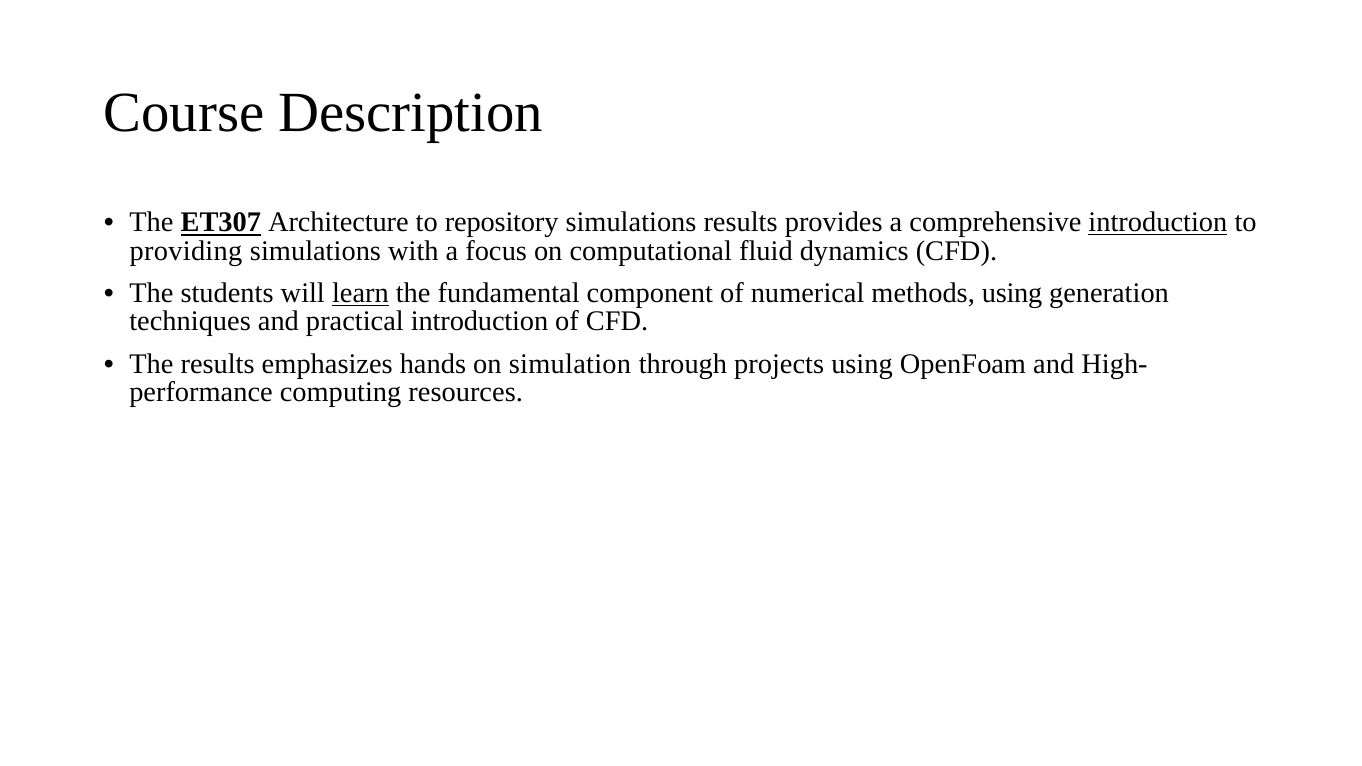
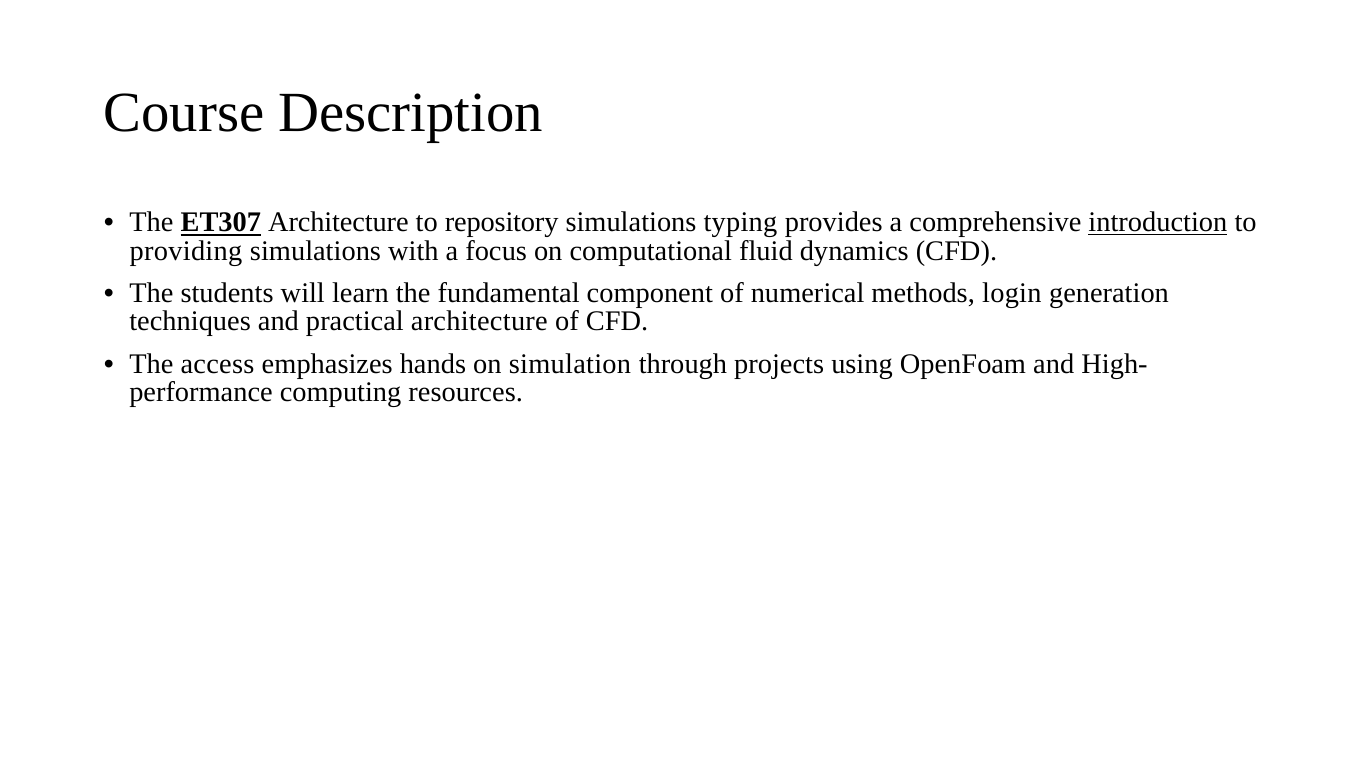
simulations results: results -> typing (740, 222)
learn underline: present -> none (360, 293)
methods using: using -> login (1012, 293)
practical introduction: introduction -> architecture (479, 322)
The results: results -> access (217, 364)
